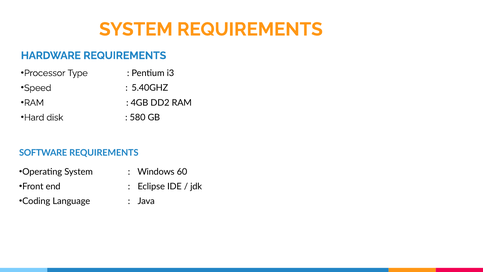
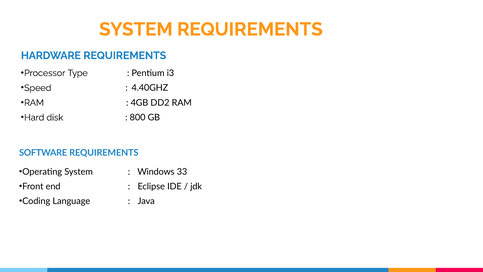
5.40GHZ: 5.40GHZ -> 4.40GHZ (150, 88)
580: 580 -> 800 (138, 117)
60: 60 -> 33 (182, 172)
